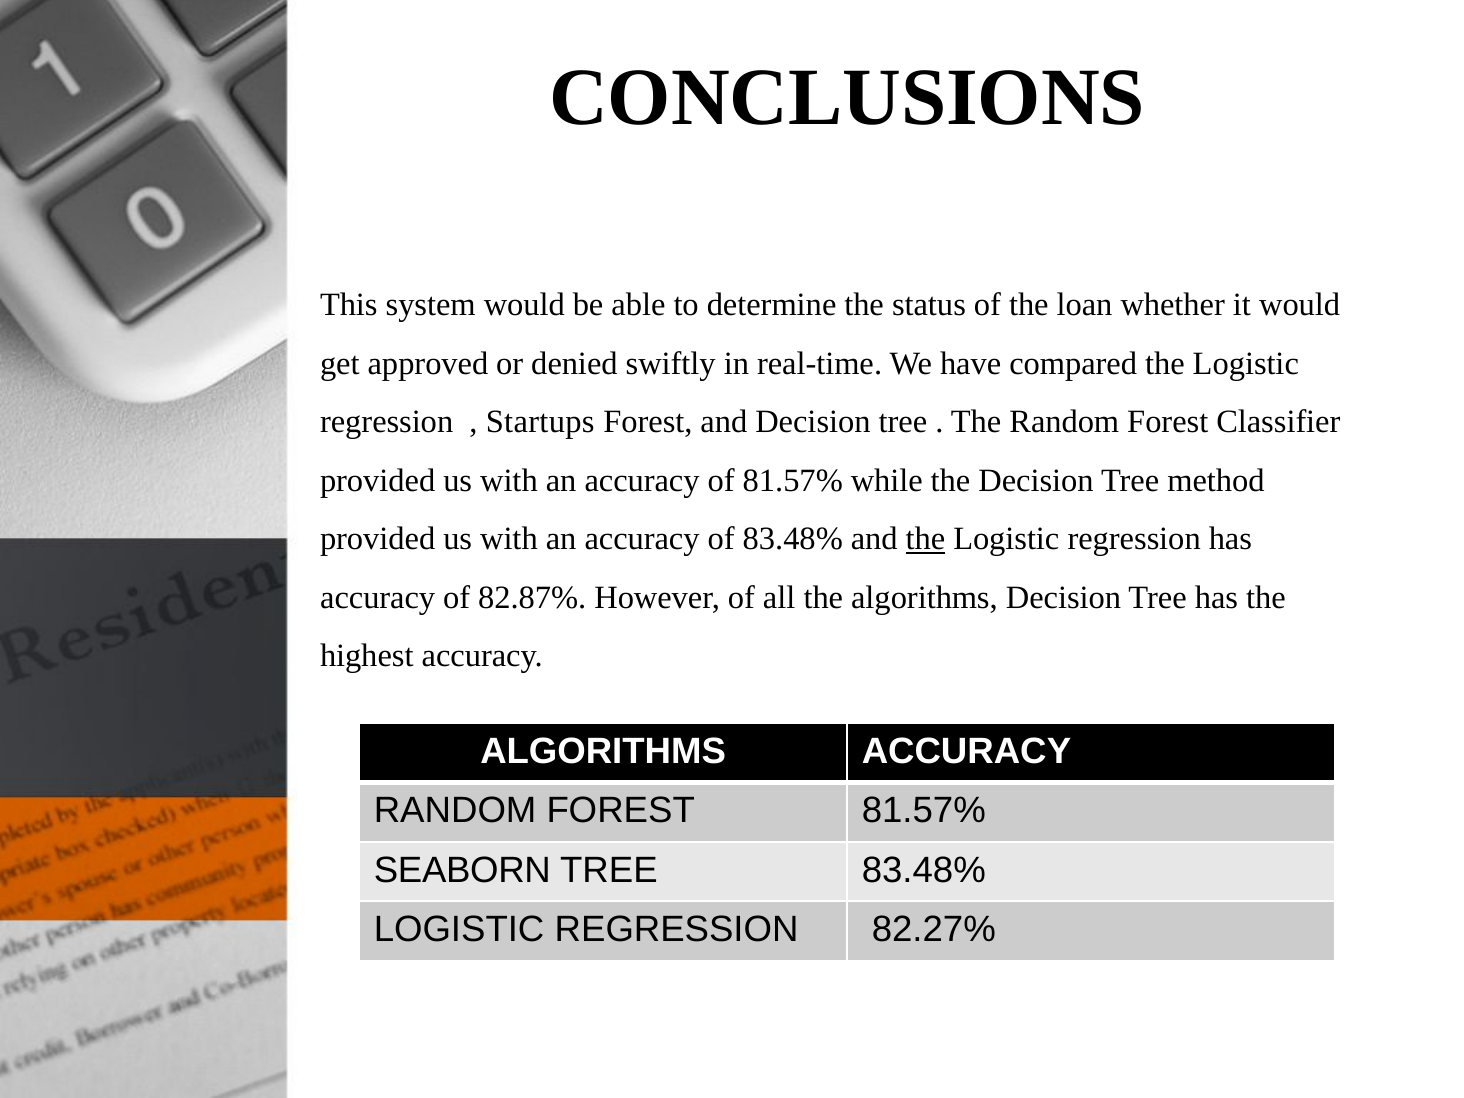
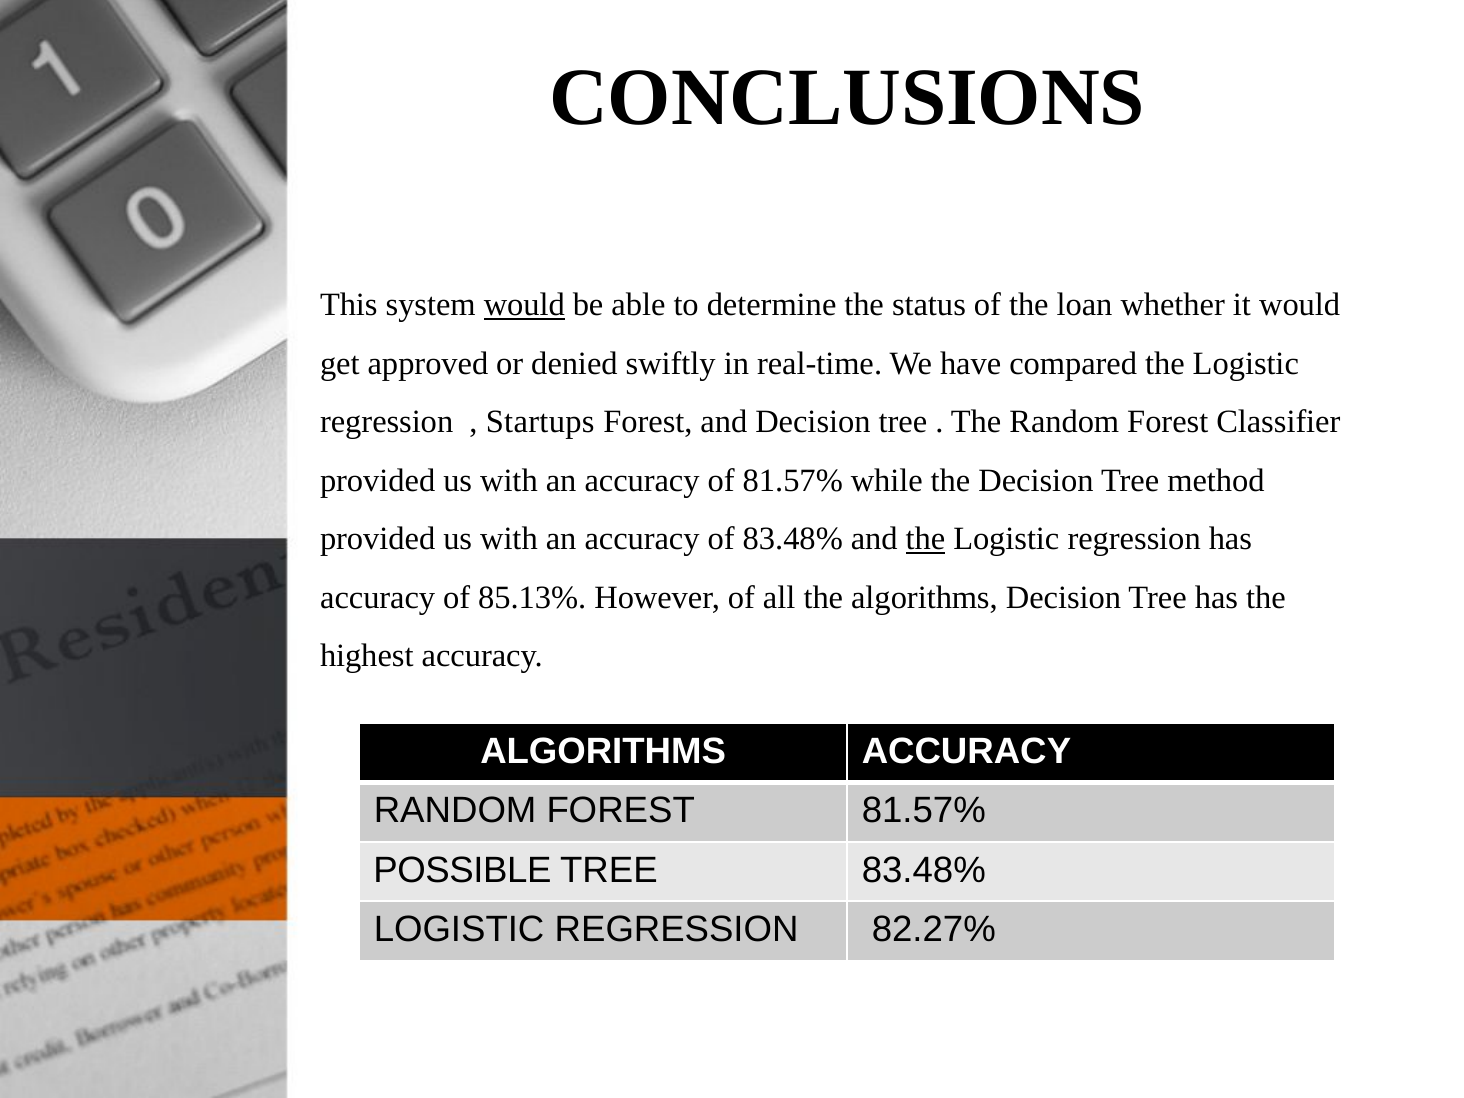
would underline: none -> present (524, 305)
82.87%: 82.87% -> 85.13% (532, 597)
SEABORN: SEABORN -> POSSIBLE (462, 870)
